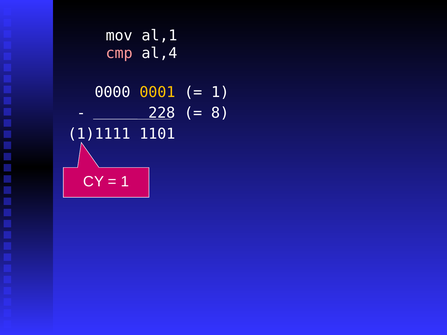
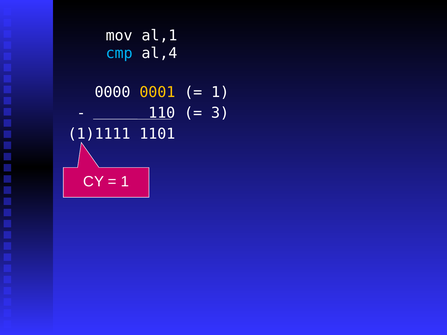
cmp colour: pink -> light blue (119, 53)
228: 228 -> 110 (162, 113)
8: 8 -> 3 (220, 113)
